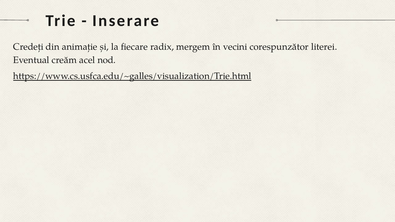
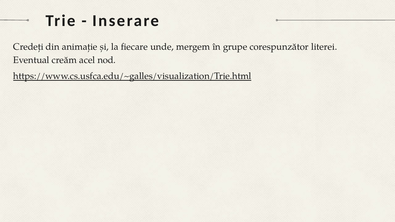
radix: radix -> unde (162, 47)
vecini: vecini -> grupe (235, 47)
